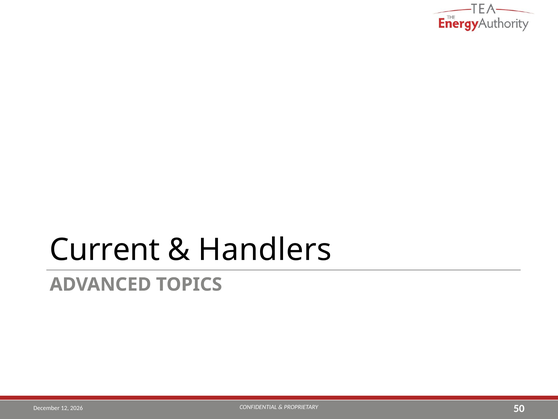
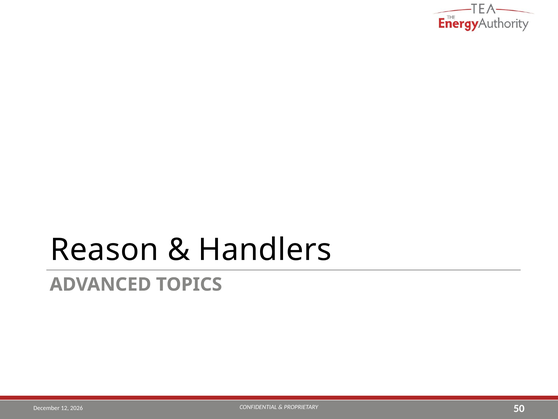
Current: Current -> Reason (104, 250)
